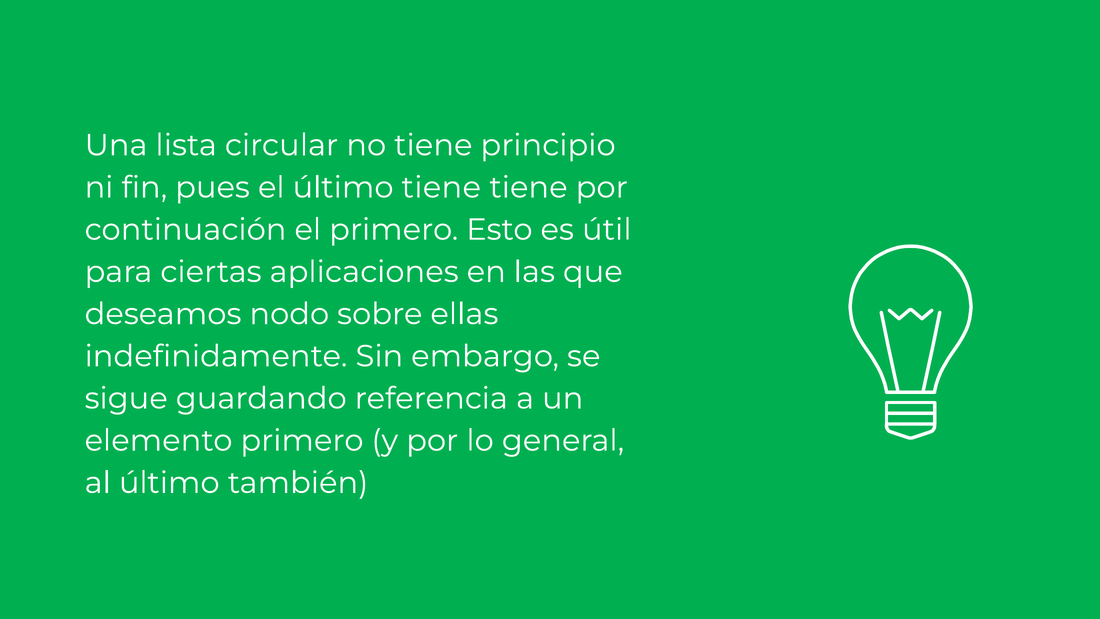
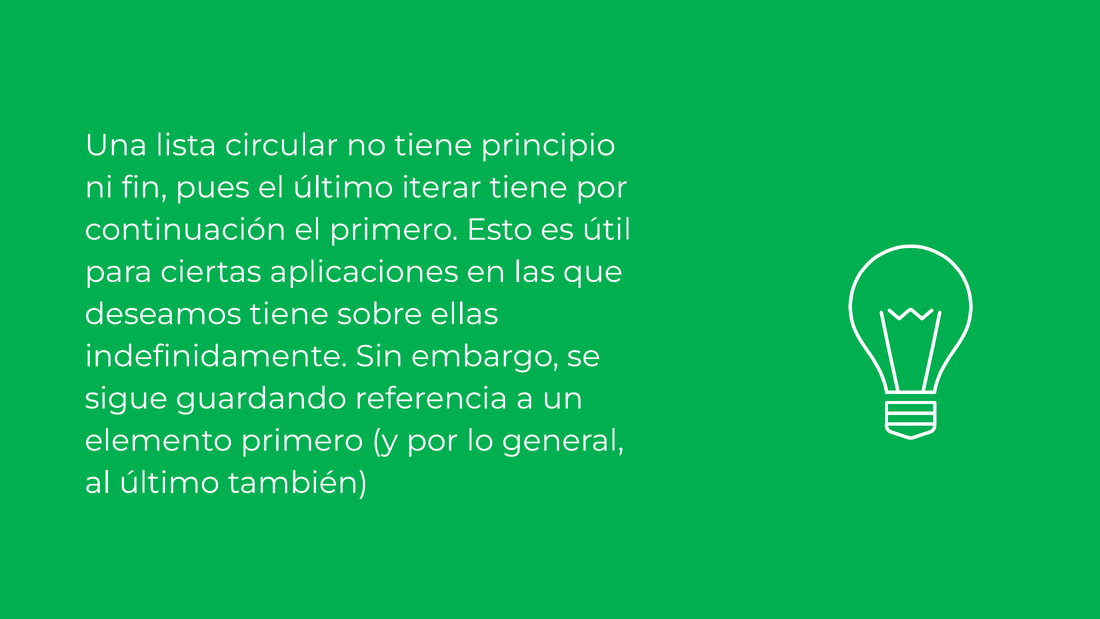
último tiene: tiene -> iterar (442, 187)
deseamos nodo: nodo -> tiene (289, 314)
